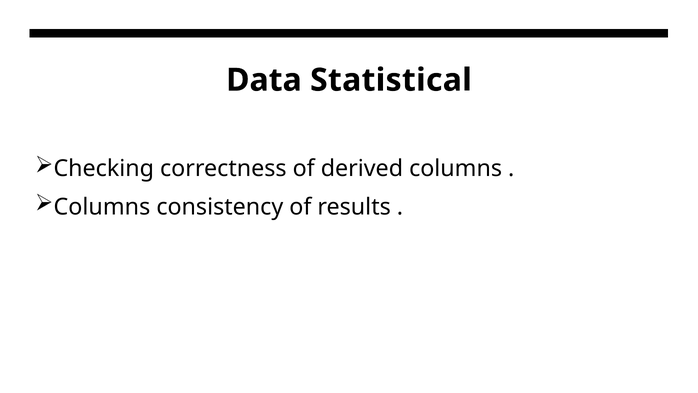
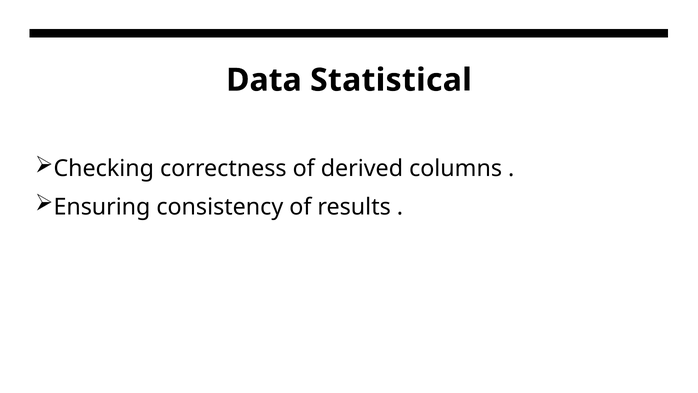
Columns: Columns -> Ensuring (102, 207)
